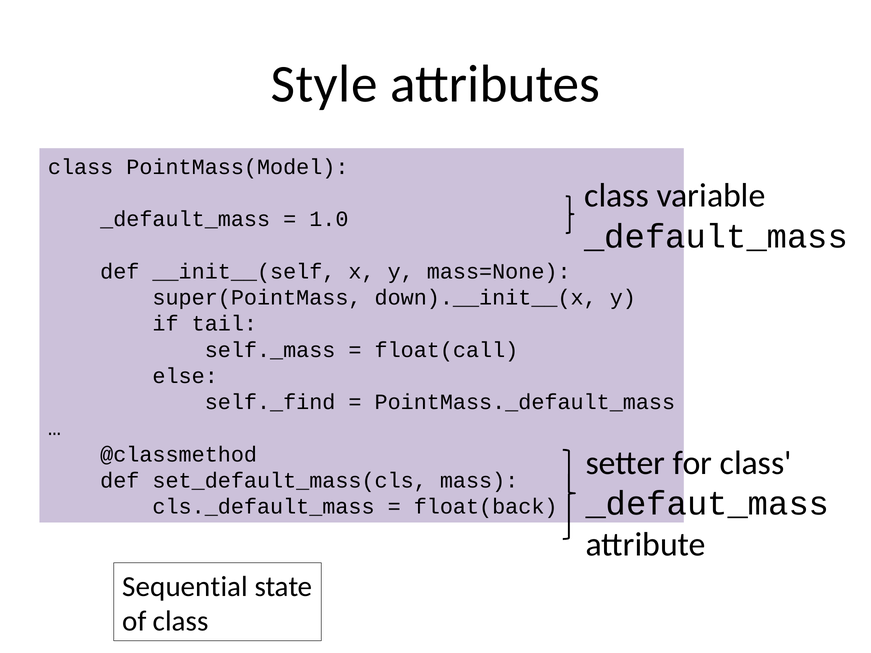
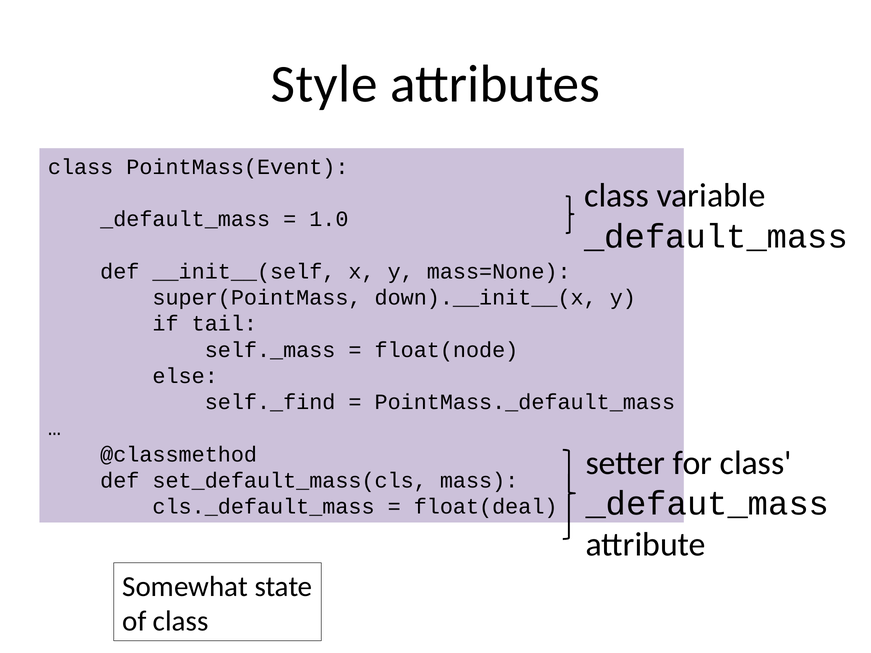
PointMass(Model: PointMass(Model -> PointMass(Event (237, 167)
float(call: float(call -> float(node (446, 350)
float(back: float(back -> float(deal (486, 507)
Sequential: Sequential -> Somewhat (185, 587)
